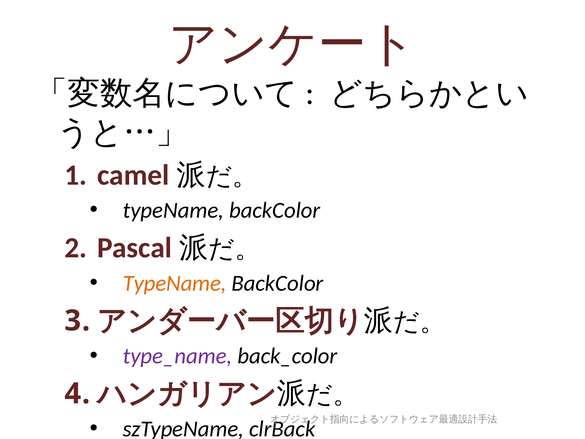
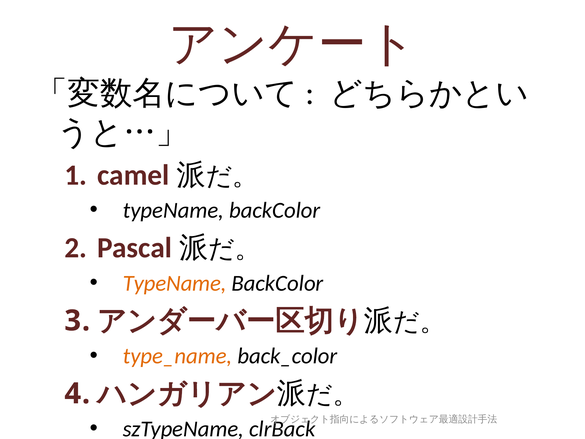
type_name colour: purple -> orange (178, 356)
